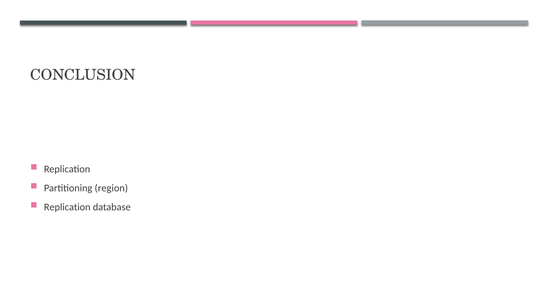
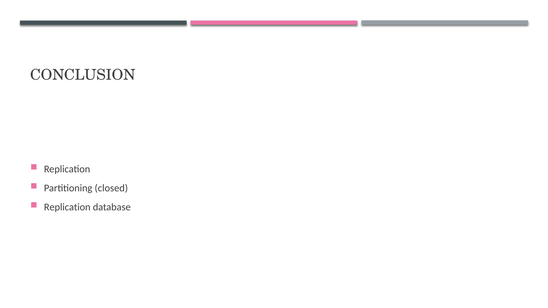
region: region -> closed (111, 188)
